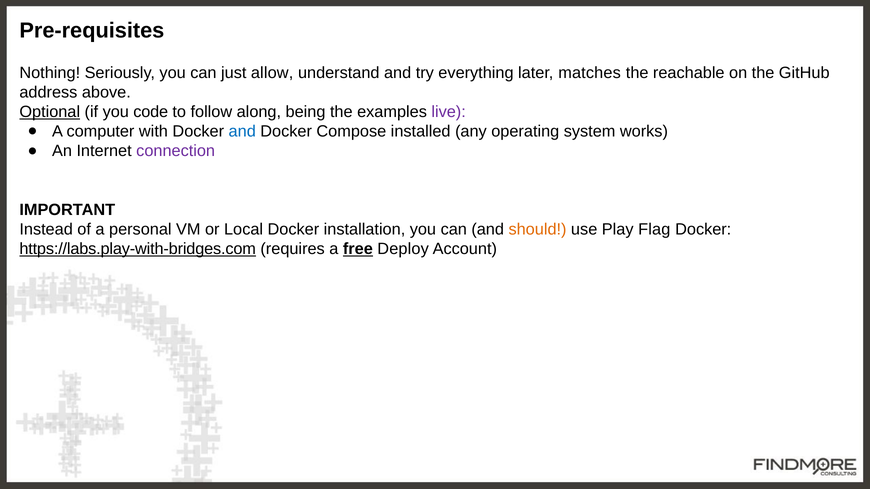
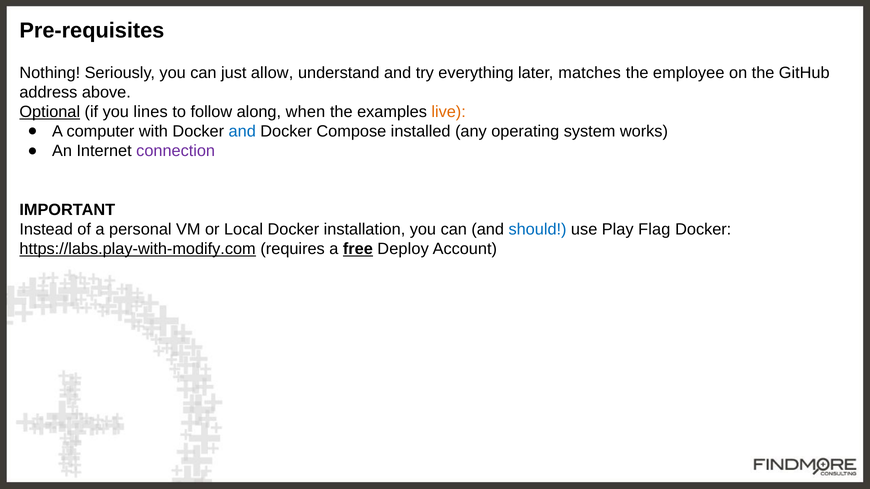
reachable: reachable -> employee (689, 73)
code: code -> lines (151, 112)
being: being -> when (305, 112)
live colour: purple -> orange (449, 112)
should colour: orange -> blue (538, 229)
https://labs.play-with-bridges.com: https://labs.play-with-bridges.com -> https://labs.play-with-modify.com (138, 249)
